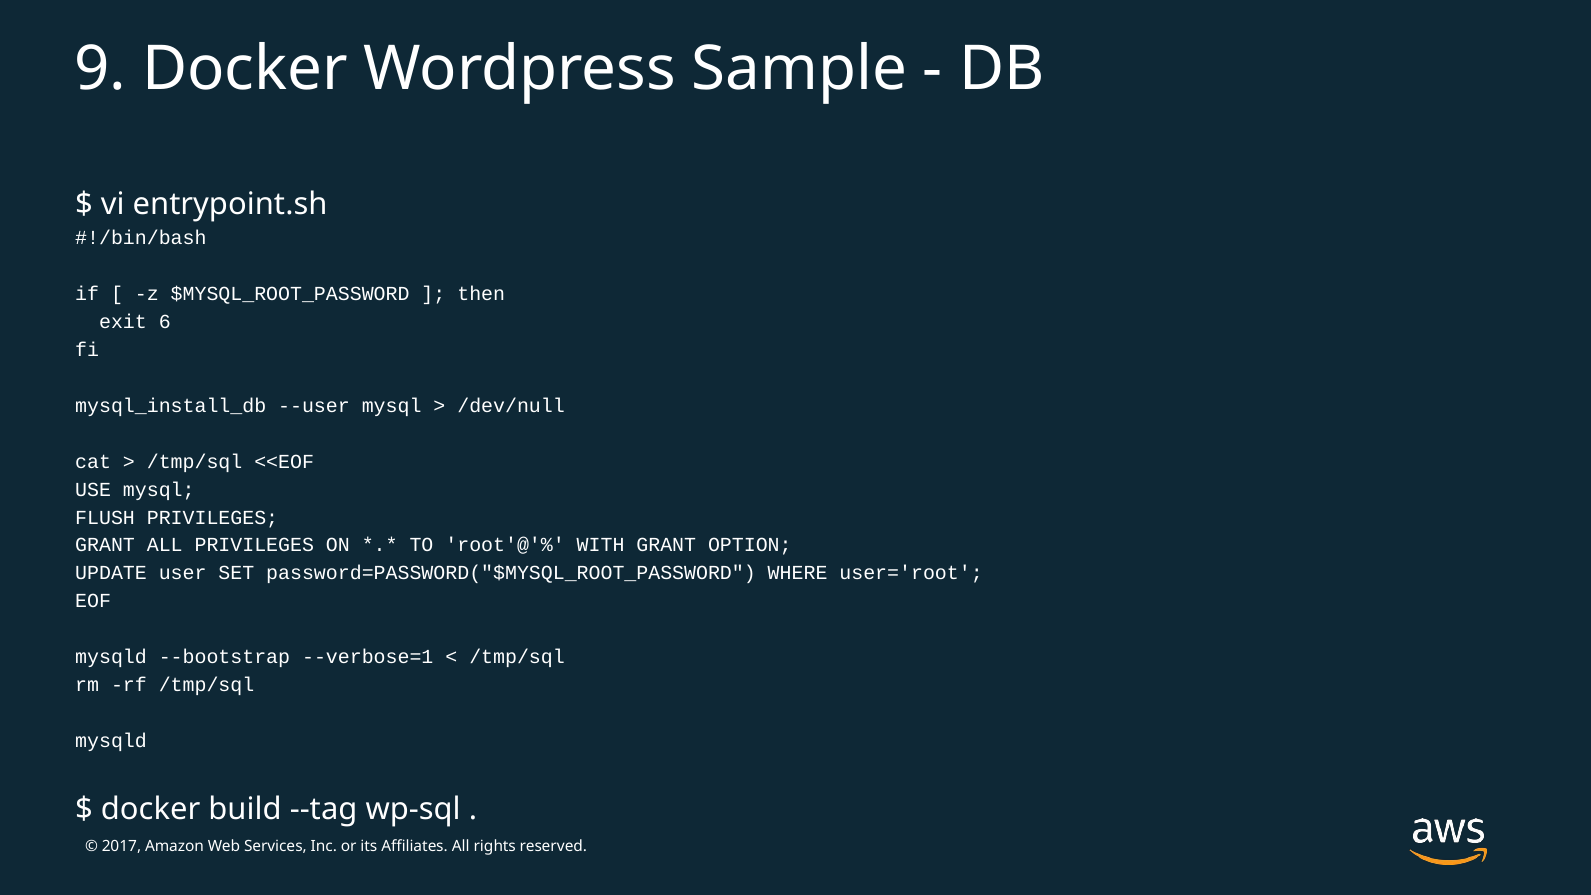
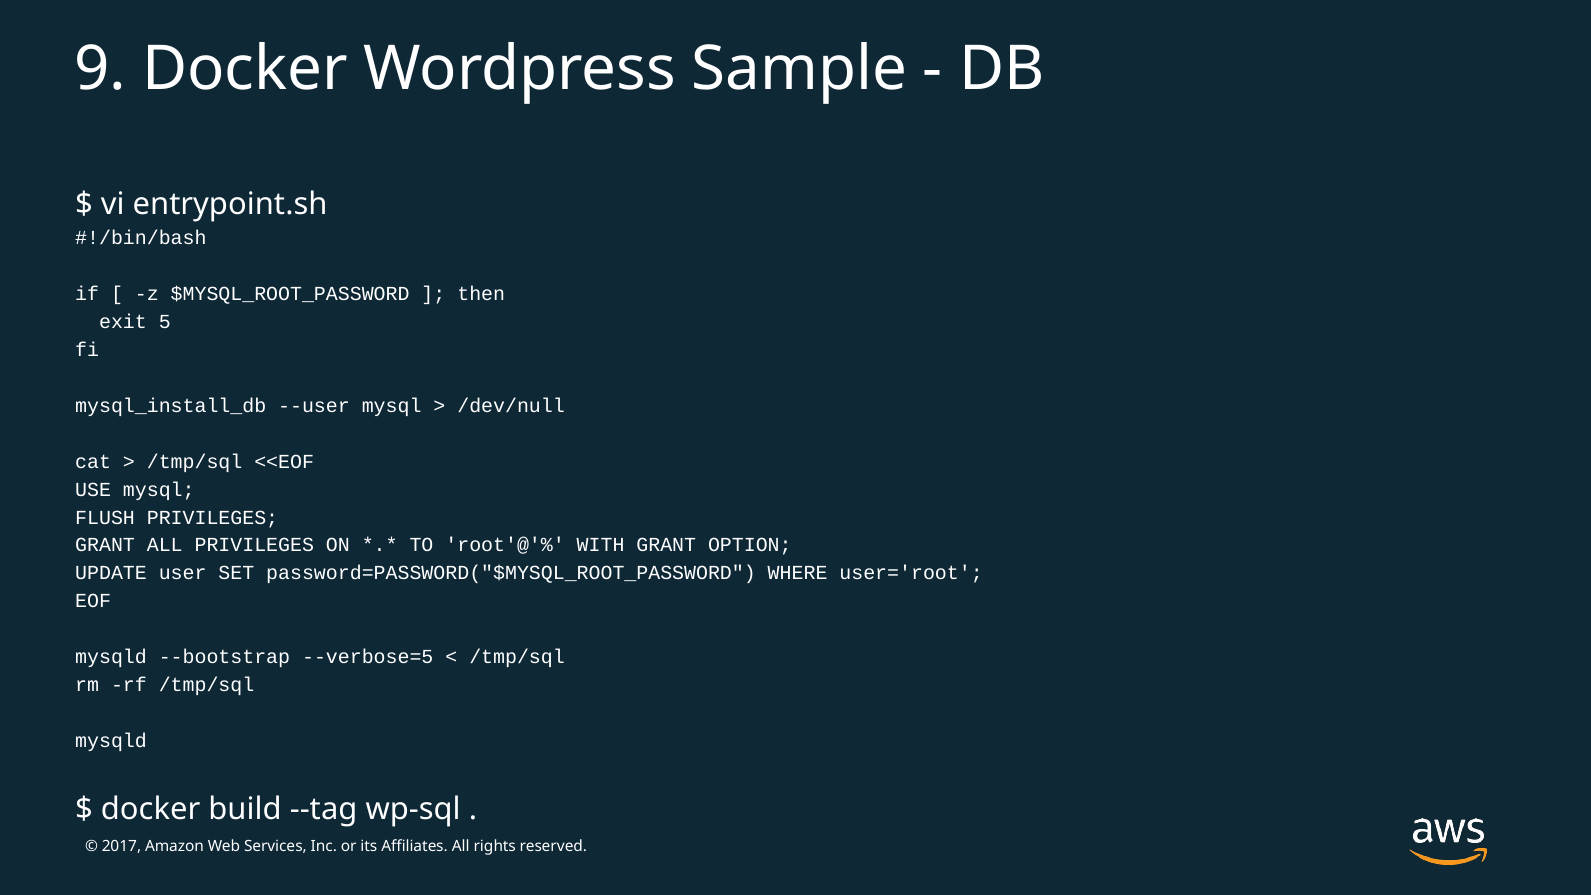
6: 6 -> 5 (165, 322)
--verbose=1: --verbose=1 -> --verbose=5 (368, 657)
